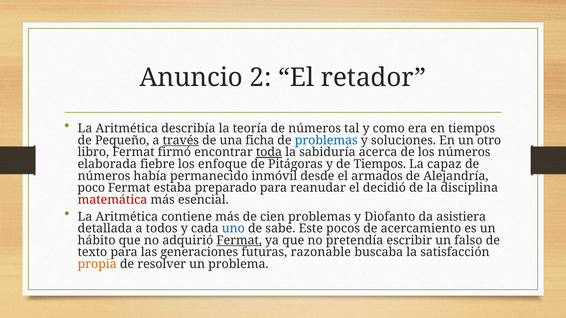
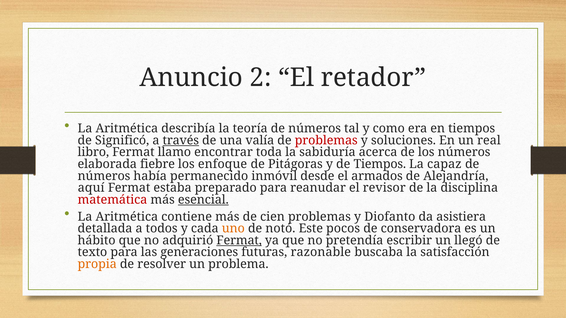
Pequeño: Pequeño -> Significó (122, 141)
ficha: ficha -> valía (260, 141)
problemas colour: blue -> red (326, 141)
otro: otro -> real (489, 141)
firmó: firmó -> llamo (174, 152)
toda underline: present -> none (269, 152)
poco: poco -> aquí (91, 188)
decidió: decidió -> revisor (384, 188)
esencial underline: none -> present (203, 200)
uno colour: blue -> orange (233, 229)
sabe: sabe -> notó (280, 229)
acercamiento: acercamiento -> conservadora (421, 229)
falso: falso -> llegó (468, 241)
